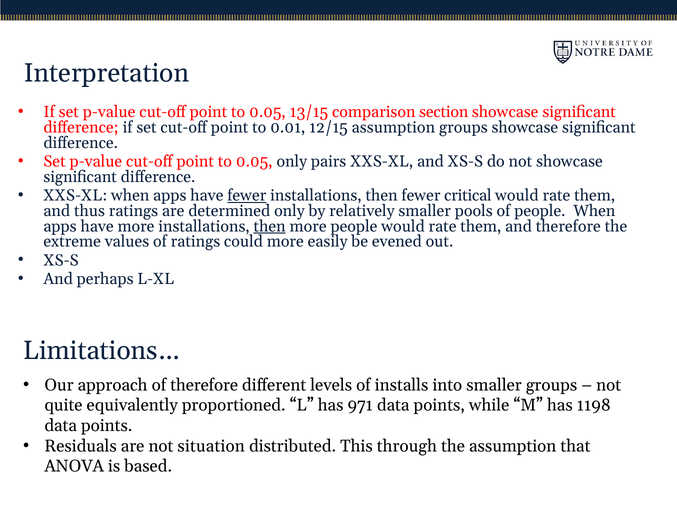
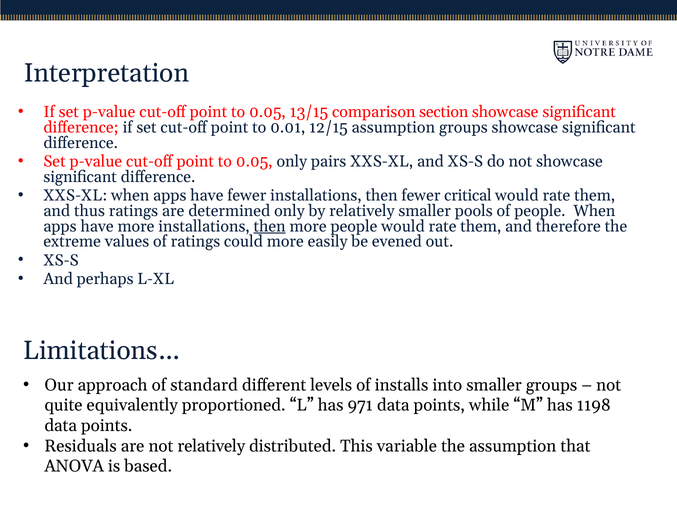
fewer underline: present -> none (247, 195)
of therefore: therefore -> standard (204, 385)
not situation: situation -> relatively (211, 446)
through: through -> variable (407, 446)
